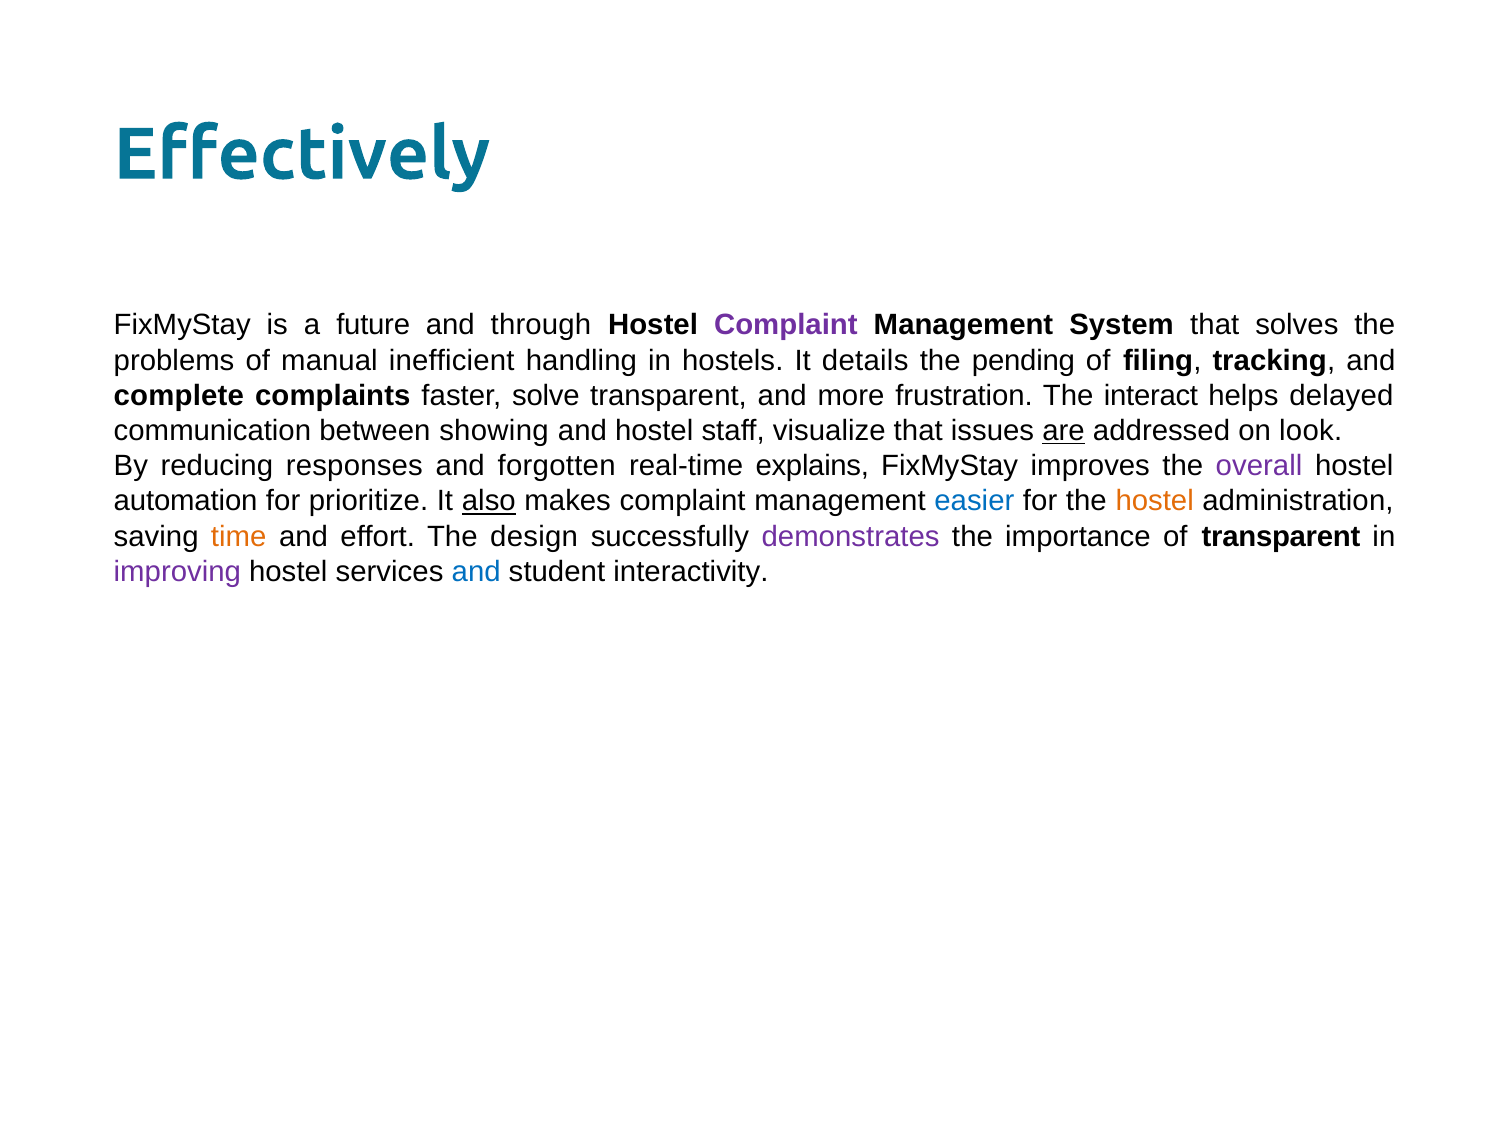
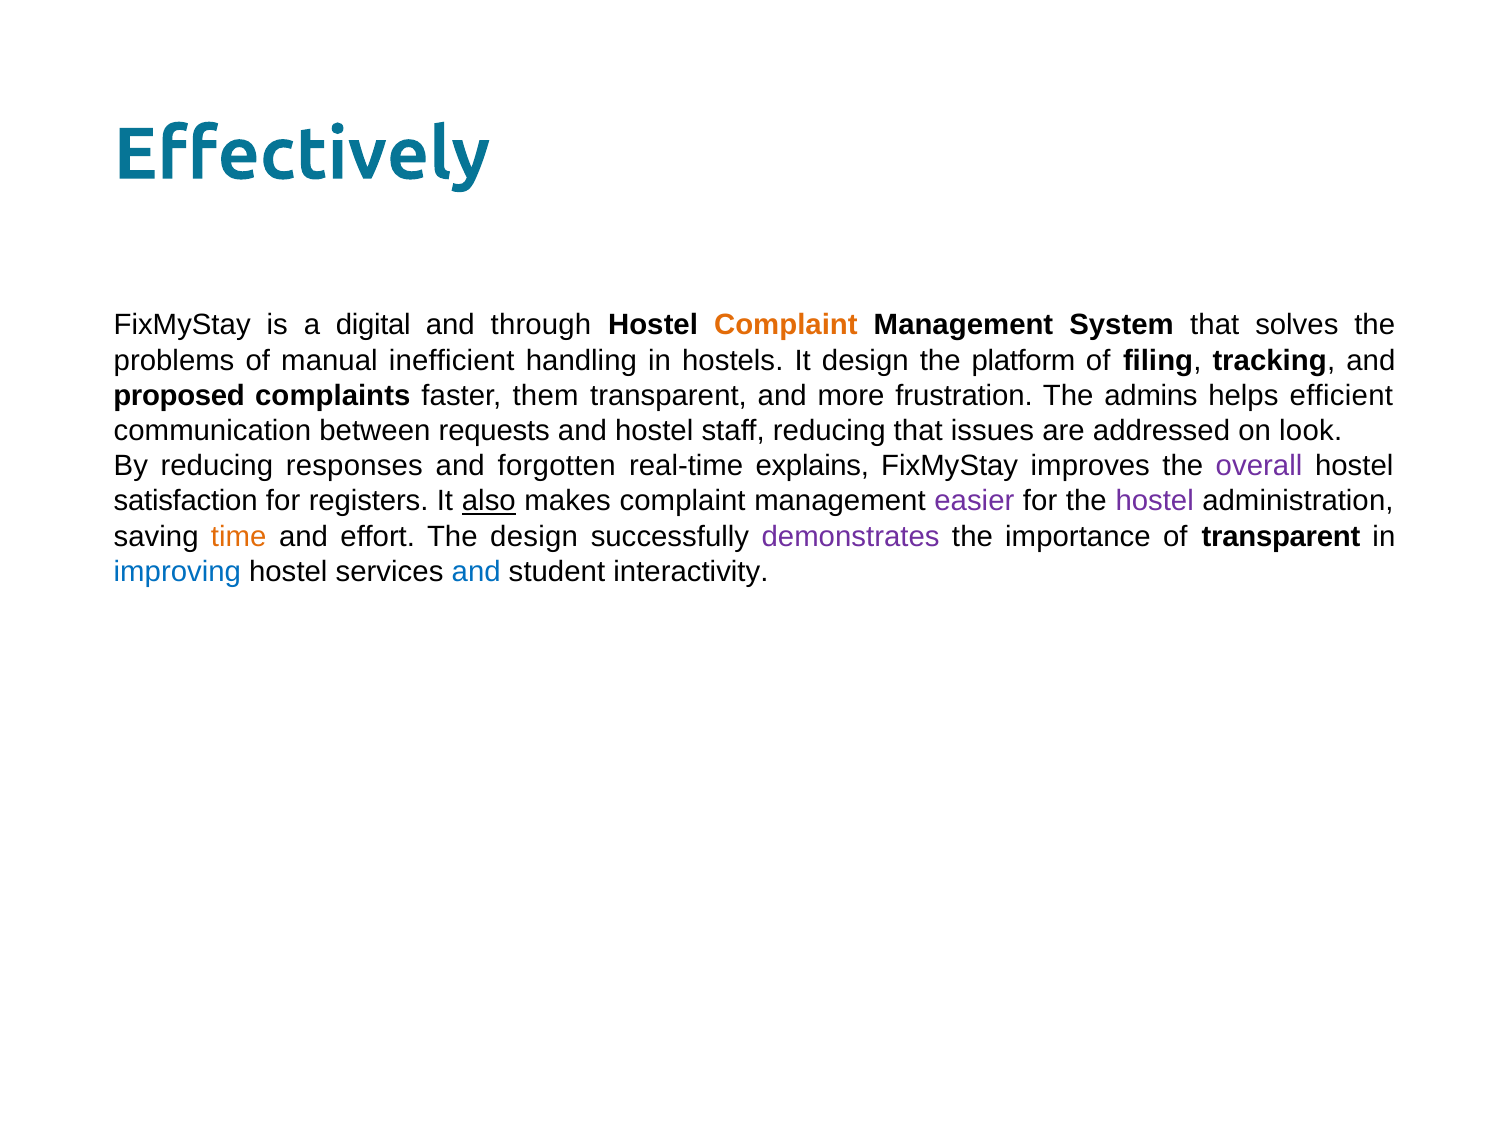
future: future -> digital (373, 325)
Complaint colour: purple -> orange (786, 325)
It details: details -> design (865, 361)
pending: pending -> platform (1023, 361)
complete: complete -> proposed (179, 396)
solve: solve -> them (546, 396)
interact: interact -> admins (1151, 396)
delayed: delayed -> efficient (1341, 396)
showing: showing -> requests (494, 431)
staff visualize: visualize -> reducing (829, 431)
are underline: present -> none (1064, 431)
automation: automation -> satisfaction (186, 502)
prioritize: prioritize -> registers (369, 502)
easier colour: blue -> purple (974, 502)
hostel colour: orange -> purple (1155, 502)
improving colour: purple -> blue (177, 572)
